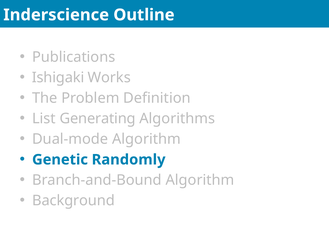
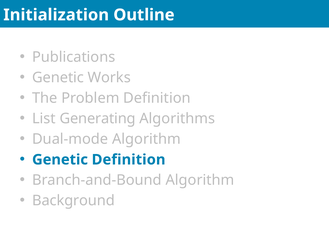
Inderscience: Inderscience -> Initialization (56, 15)
Ishigaki: Ishigaki -> Genetic (58, 78)
Genetic Randomly: Randomly -> Definition (129, 159)
